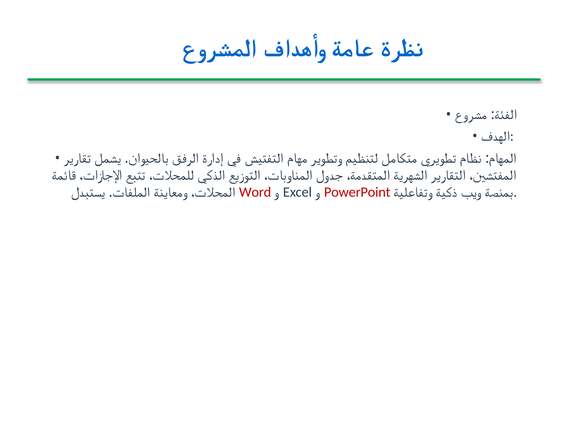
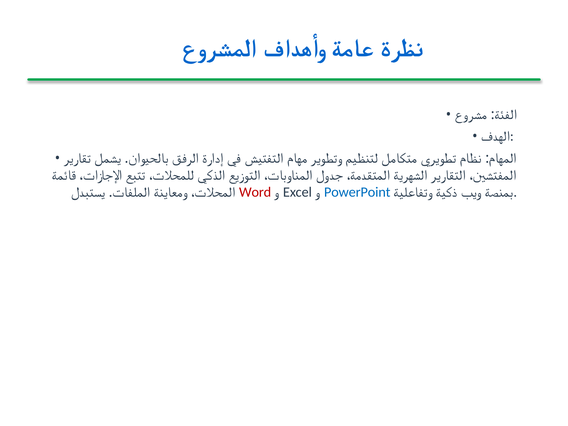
PowerPoint colour: red -> blue (357, 192)
